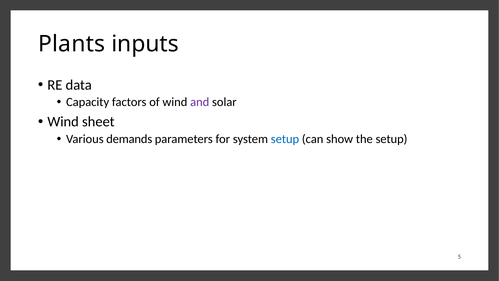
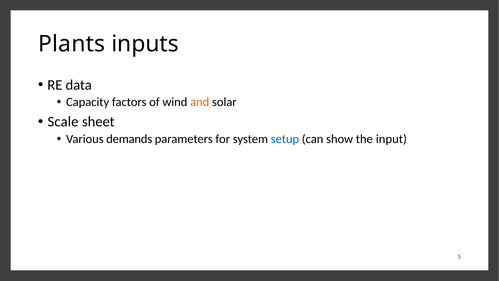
and colour: purple -> orange (200, 102)
Wind: Wind -> Scale (63, 122)
the setup: setup -> input (391, 139)
